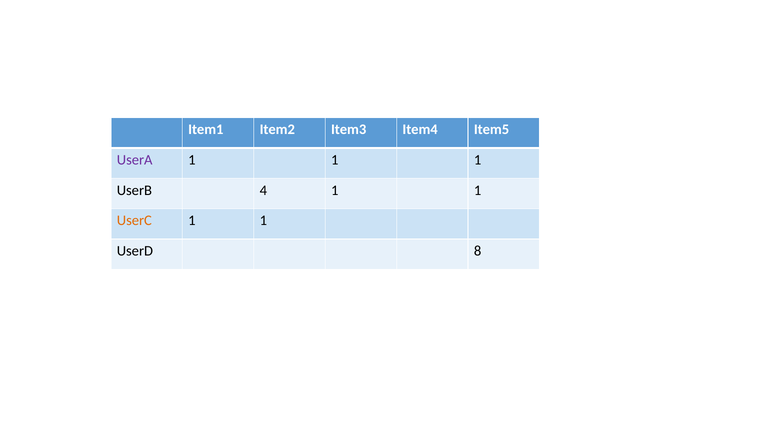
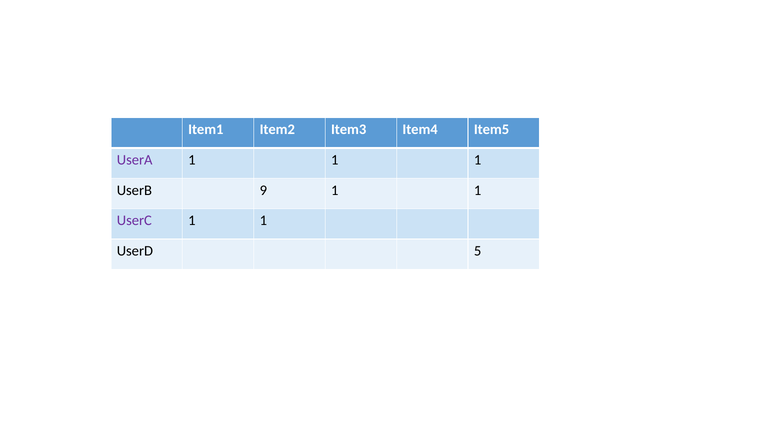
4: 4 -> 9 (263, 190)
UserC colour: orange -> purple (134, 221)
8: 8 -> 5 (478, 251)
